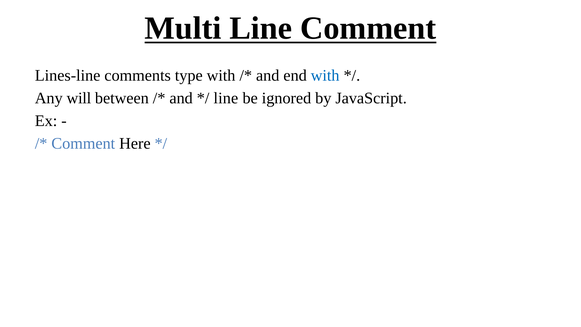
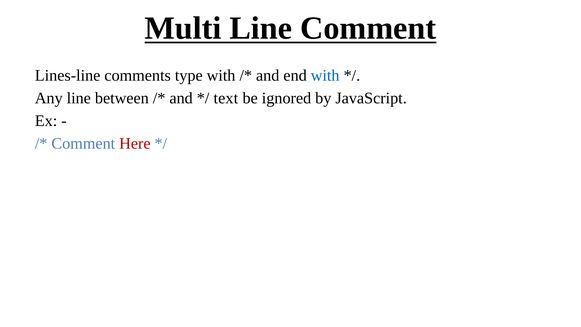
Any will: will -> line (79, 98)
line: line -> text (226, 98)
Here colour: black -> red (135, 143)
